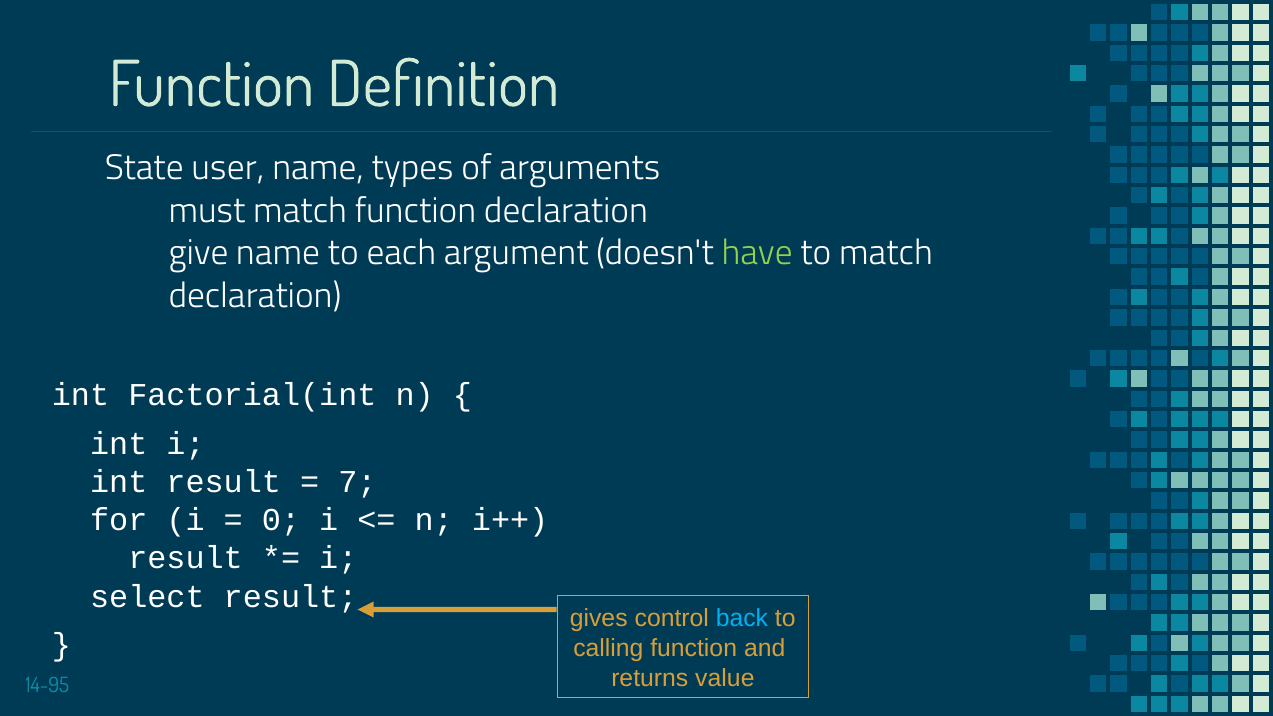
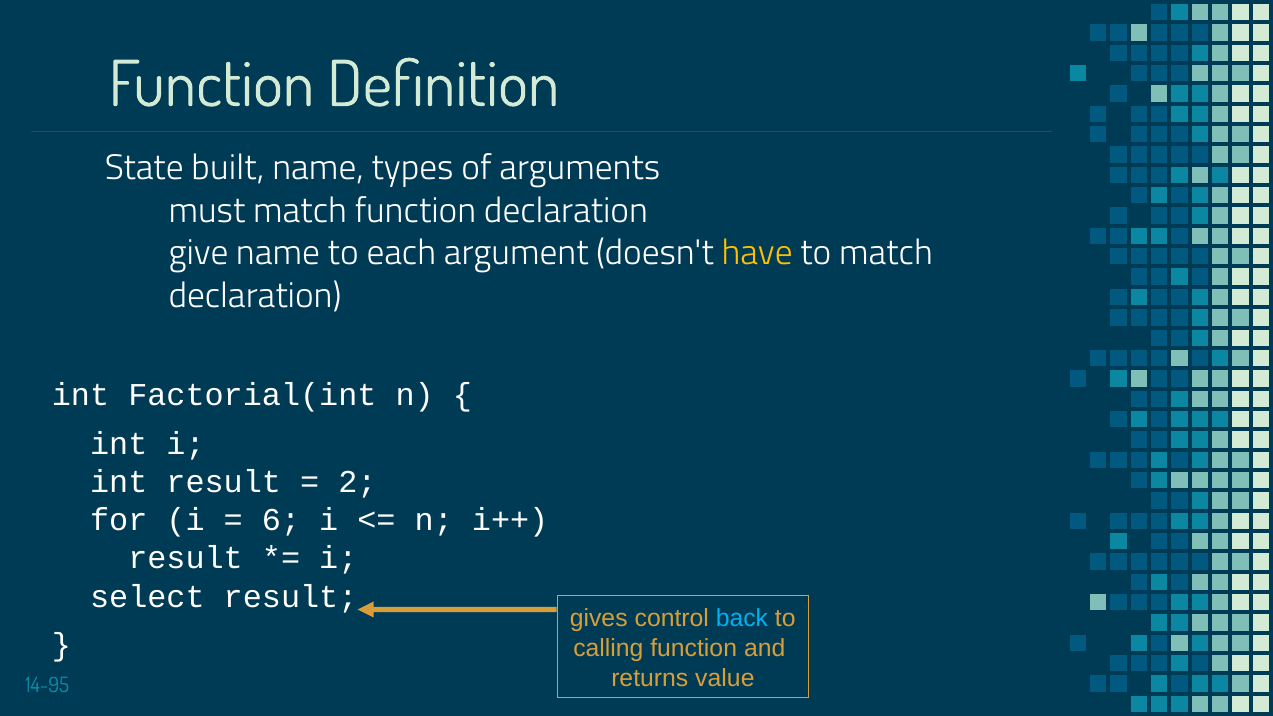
user: user -> built (228, 168)
have colour: light green -> yellow (757, 253)
7: 7 -> 2 (357, 482)
0: 0 -> 6 (281, 520)
